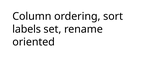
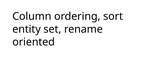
labels: labels -> entity (27, 29)
